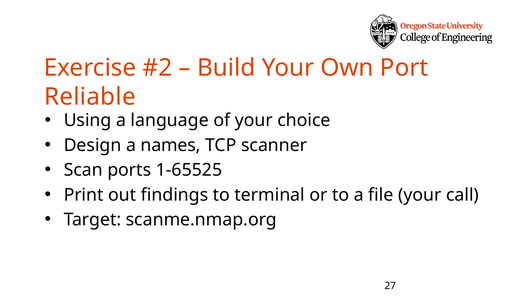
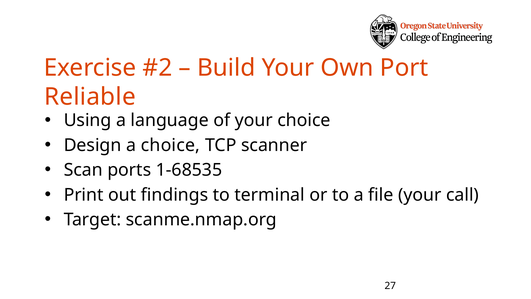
a names: names -> choice (170, 145)
1-65525: 1-65525 -> 1-68535 (189, 170)
